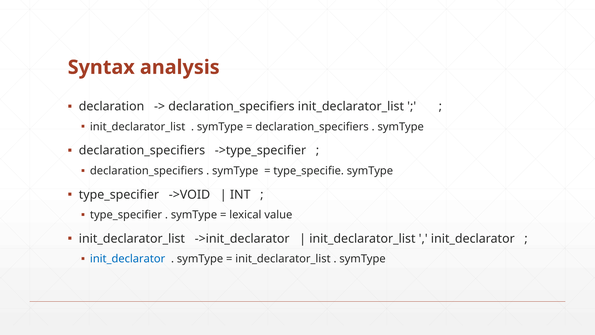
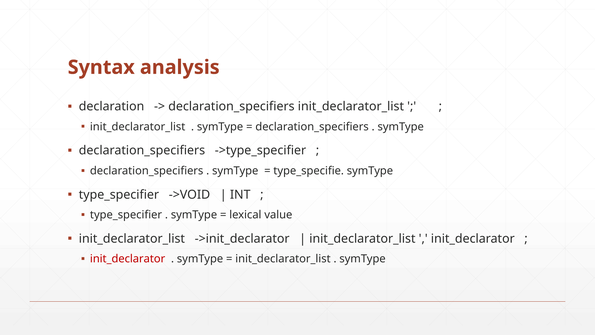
init_declarator colour: blue -> red (128, 259)
